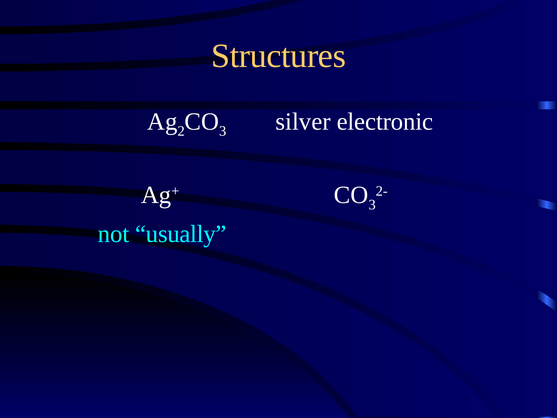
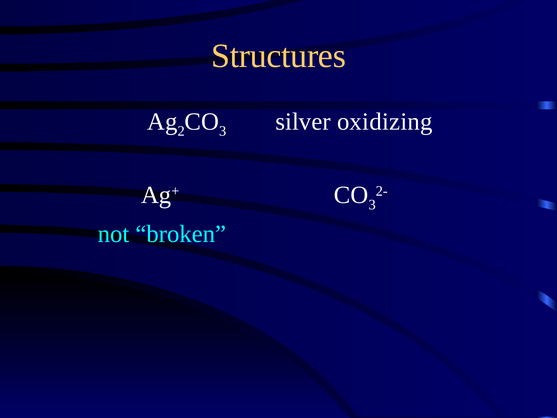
electronic: electronic -> oxidizing (385, 121)
usually: usually -> broken (181, 234)
